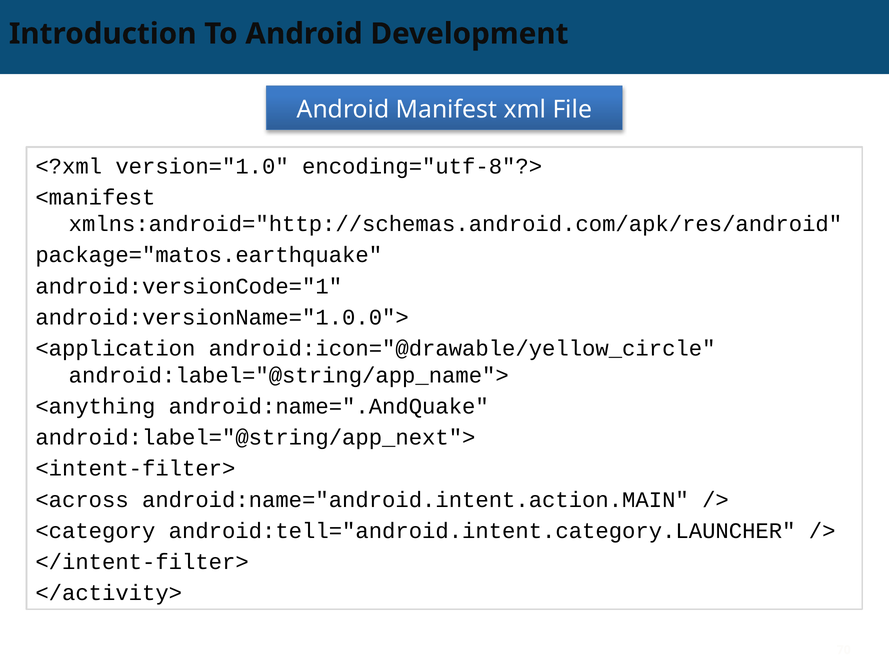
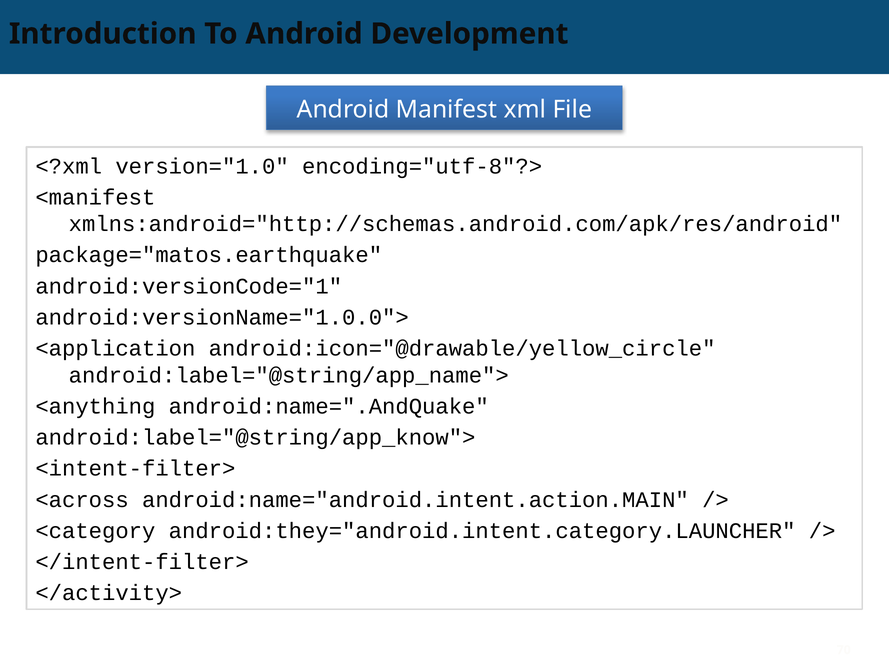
android:label="@string/app_next">: android:label="@string/app_next"> -> android:label="@string/app_know"> (255, 437)
android:tell="android.intent.category.LAUNCHER: android:tell="android.intent.category.LAUNCHER -> android:they="android.intent.category.LAUNCHER (482, 531)
